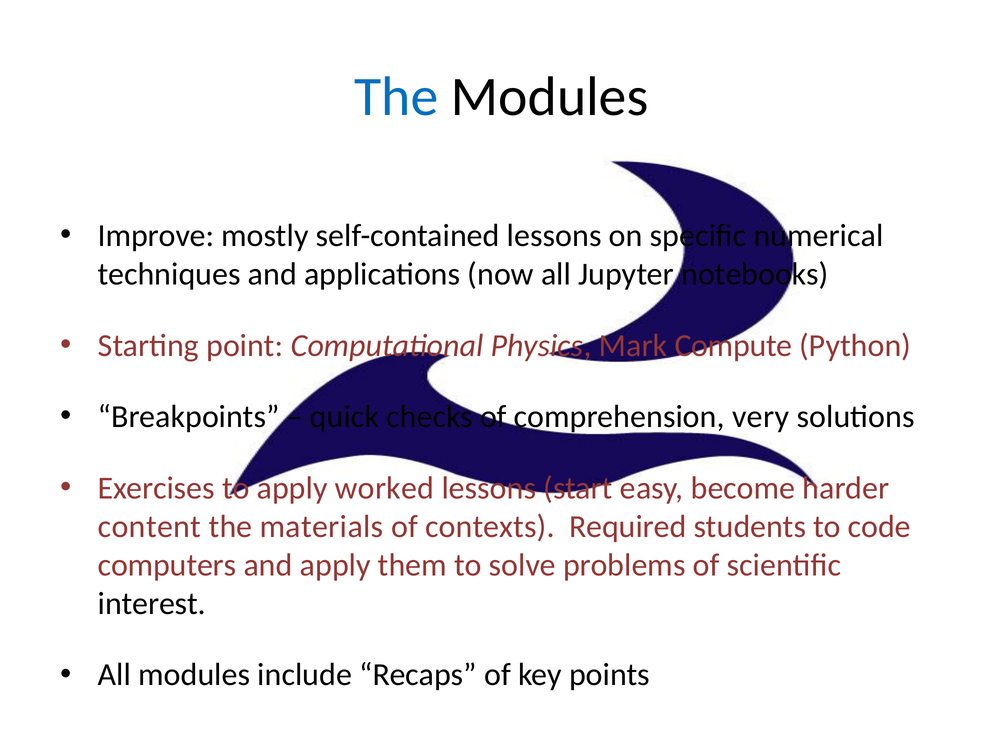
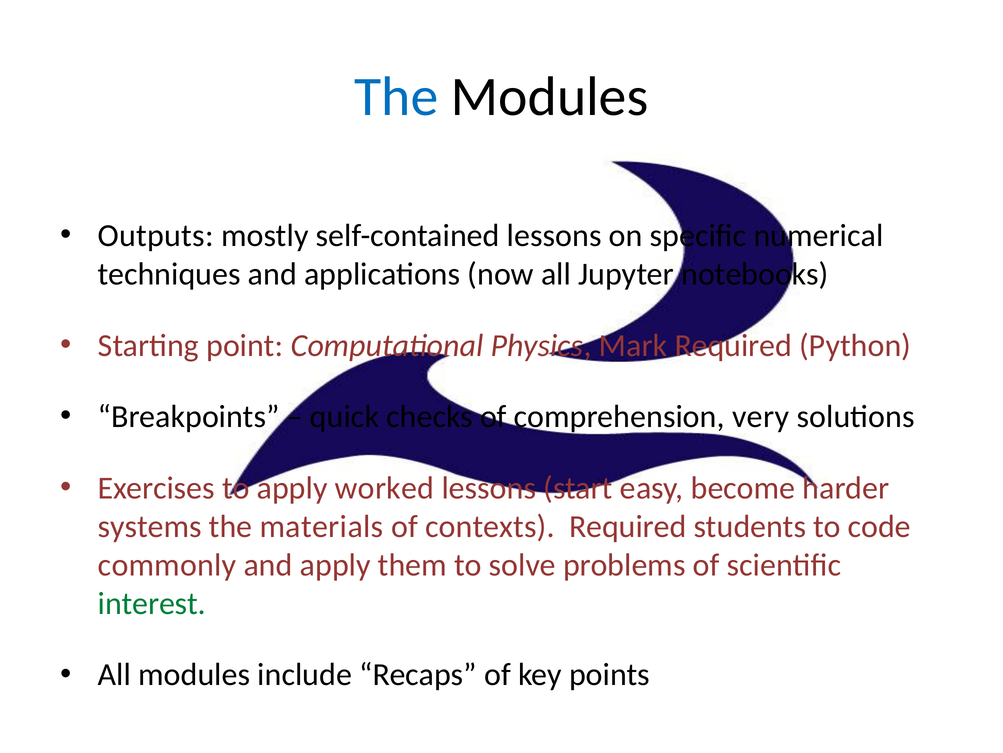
Improve: Improve -> Outputs (156, 235)
Mark Compute: Compute -> Required (733, 345)
content: content -> systems (150, 526)
computers: computers -> commonly (167, 565)
interest colour: black -> green (152, 603)
